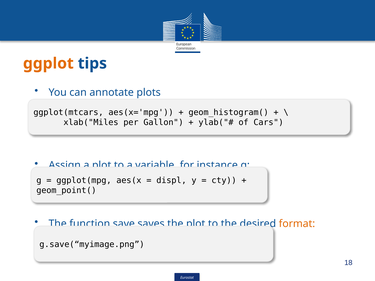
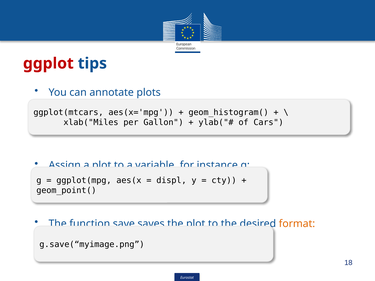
ggplot colour: orange -> red (48, 63)
